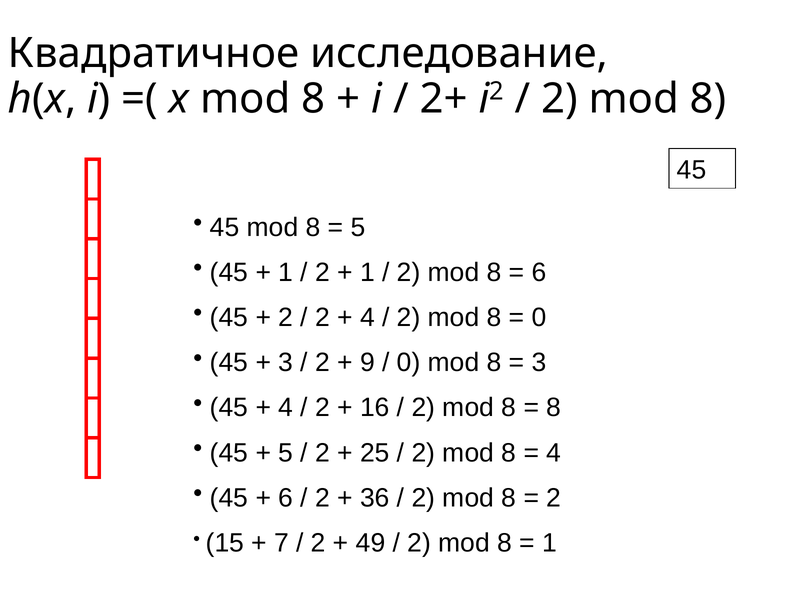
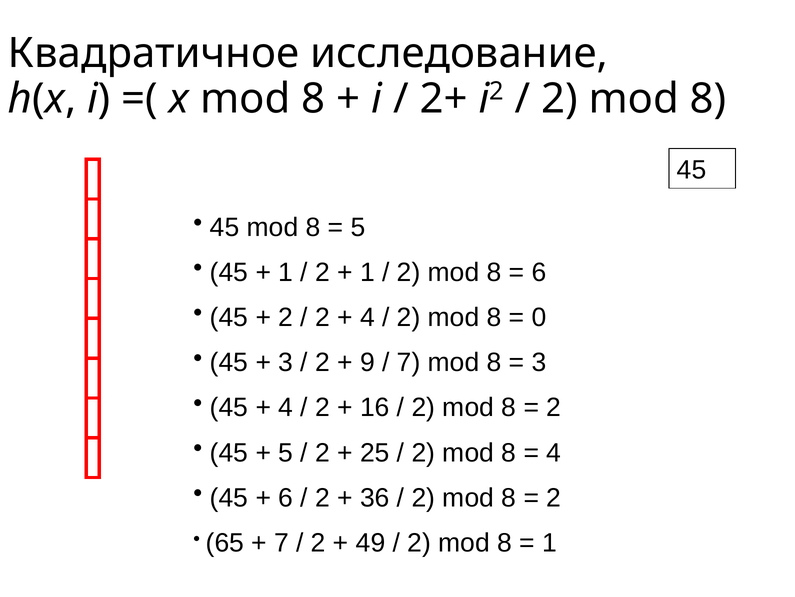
0: 0 -> 7 (409, 362)
8: 8 -> 2 (554, 407)
15: 15 -> 65 (225, 542)
